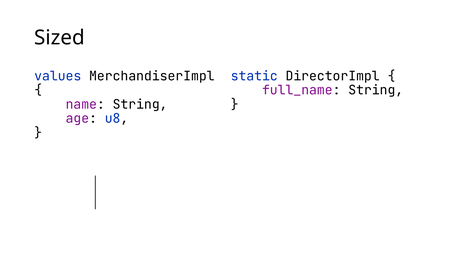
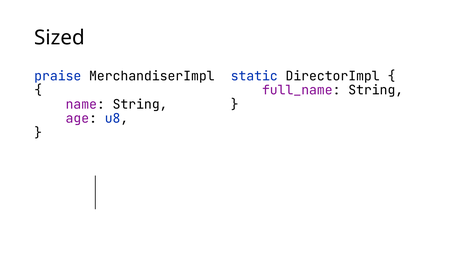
values: values -> praise (58, 76)
